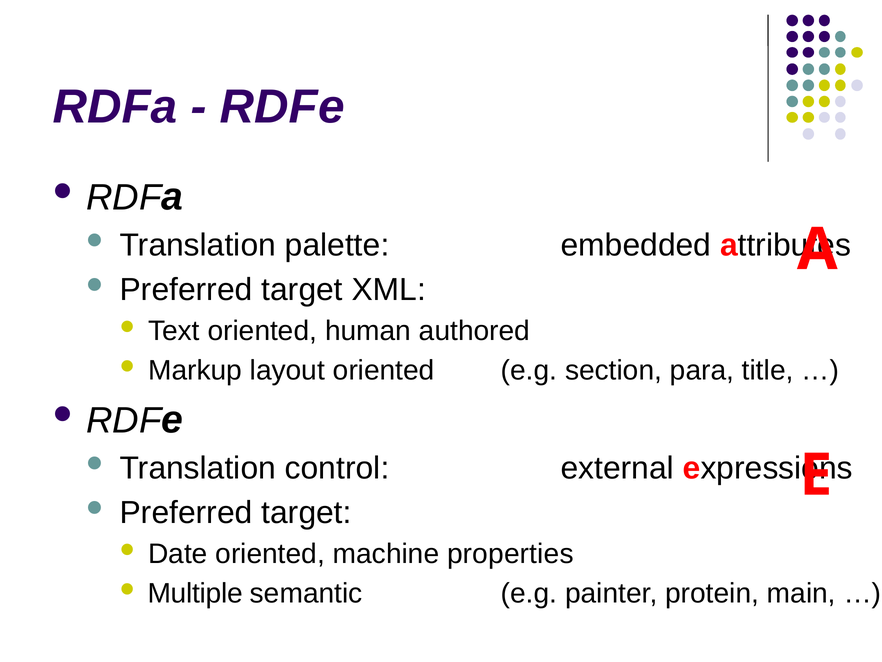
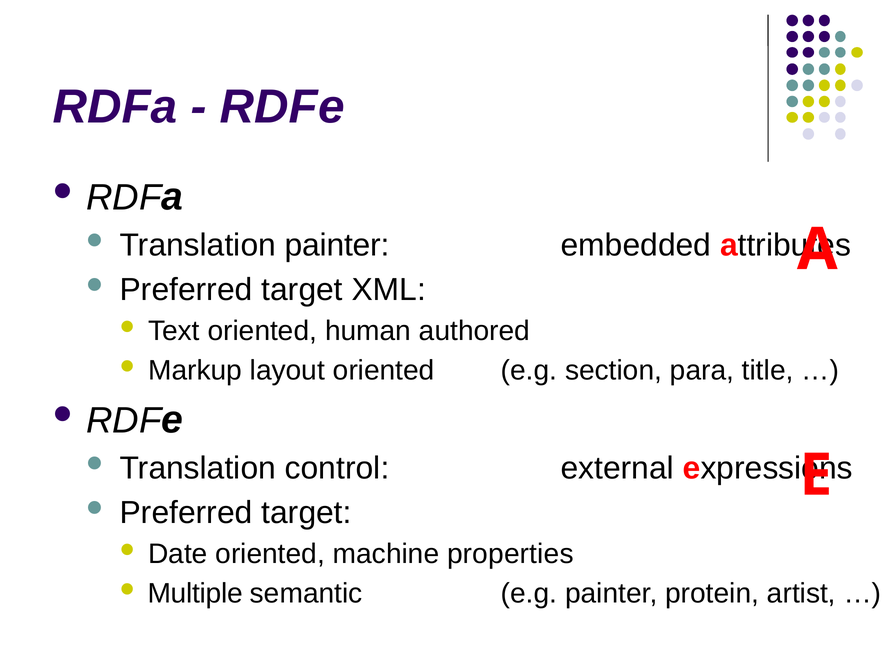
Translation palette: palette -> painter (337, 245)
main: main -> artist (801, 593)
